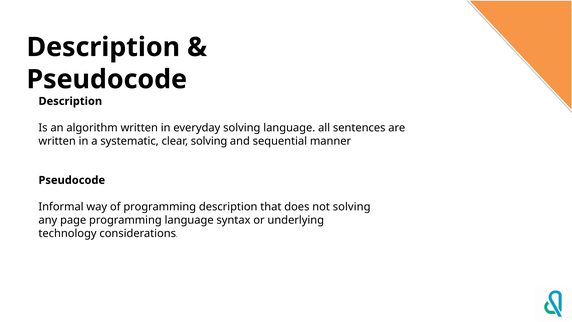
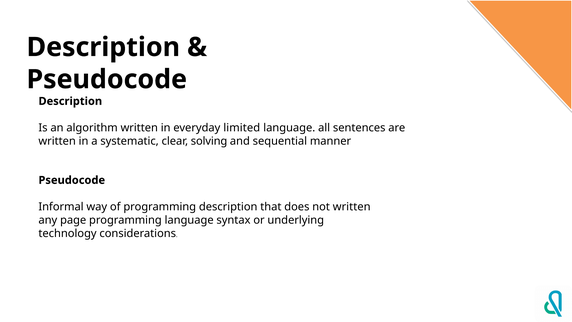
everyday solving: solving -> limited (242, 128)
not solving: solving -> written (352, 207)
